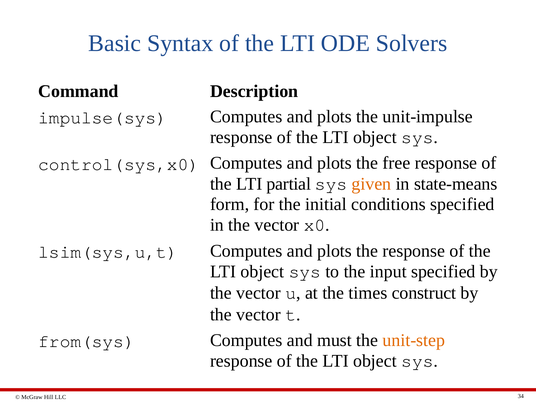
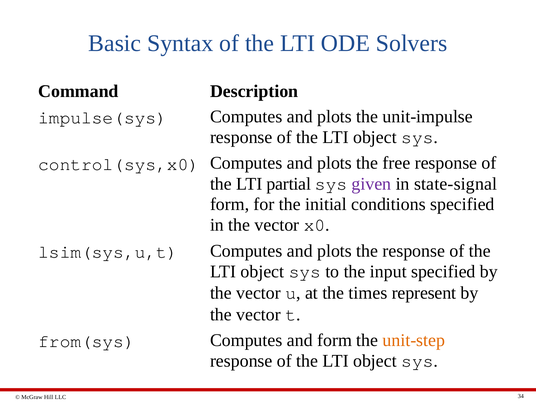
given colour: orange -> purple (371, 184)
state-means: state-means -> state-signal (456, 184)
construct: construct -> represent (424, 293)
and must: must -> form (334, 340)
